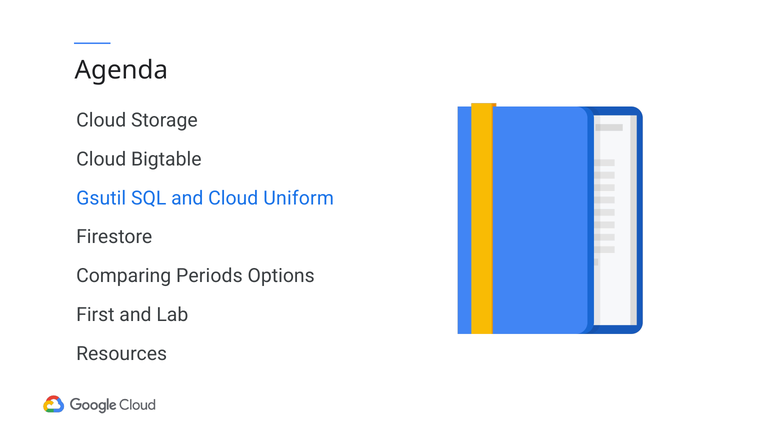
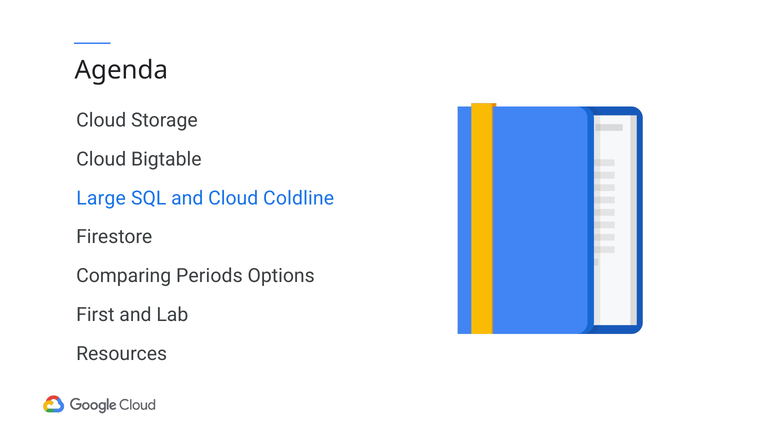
Gsutil: Gsutil -> Large (101, 198)
Uniform: Uniform -> Coldline (299, 198)
